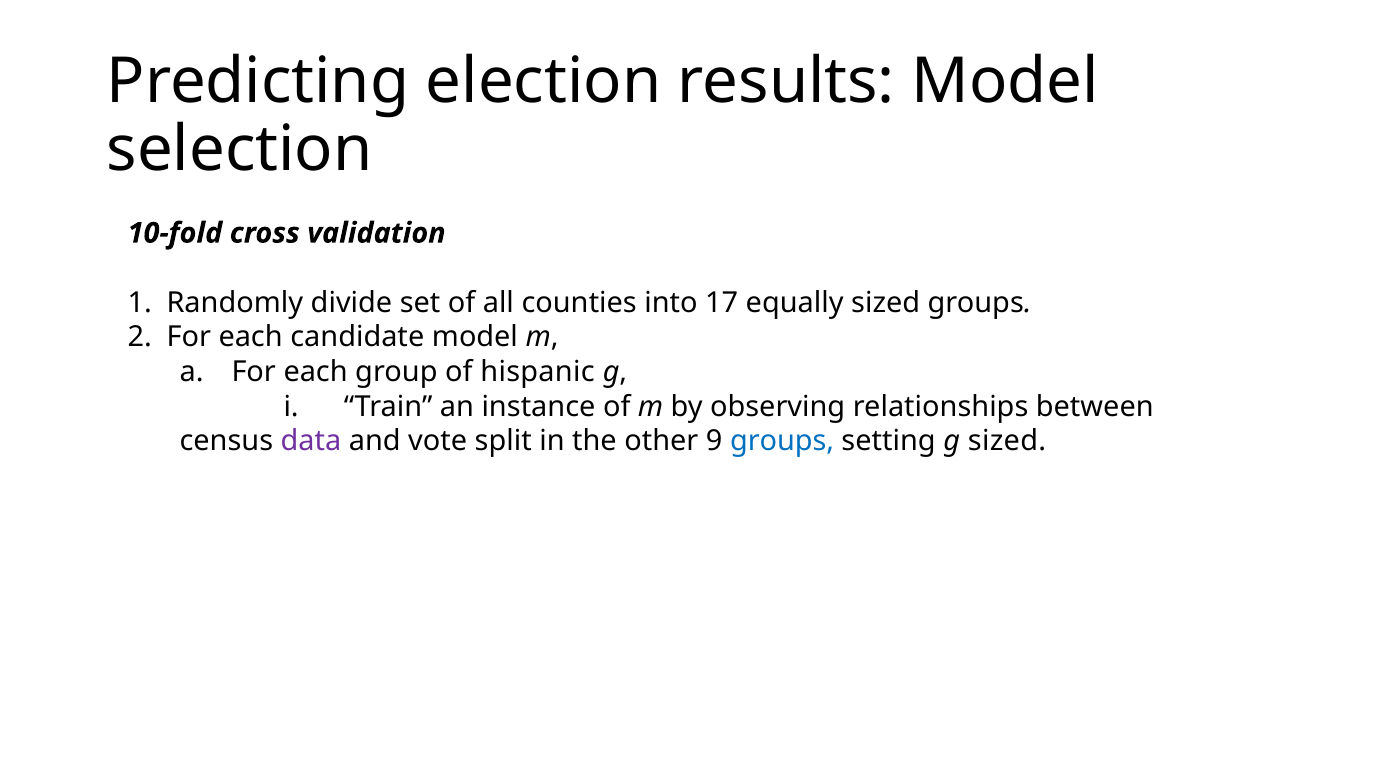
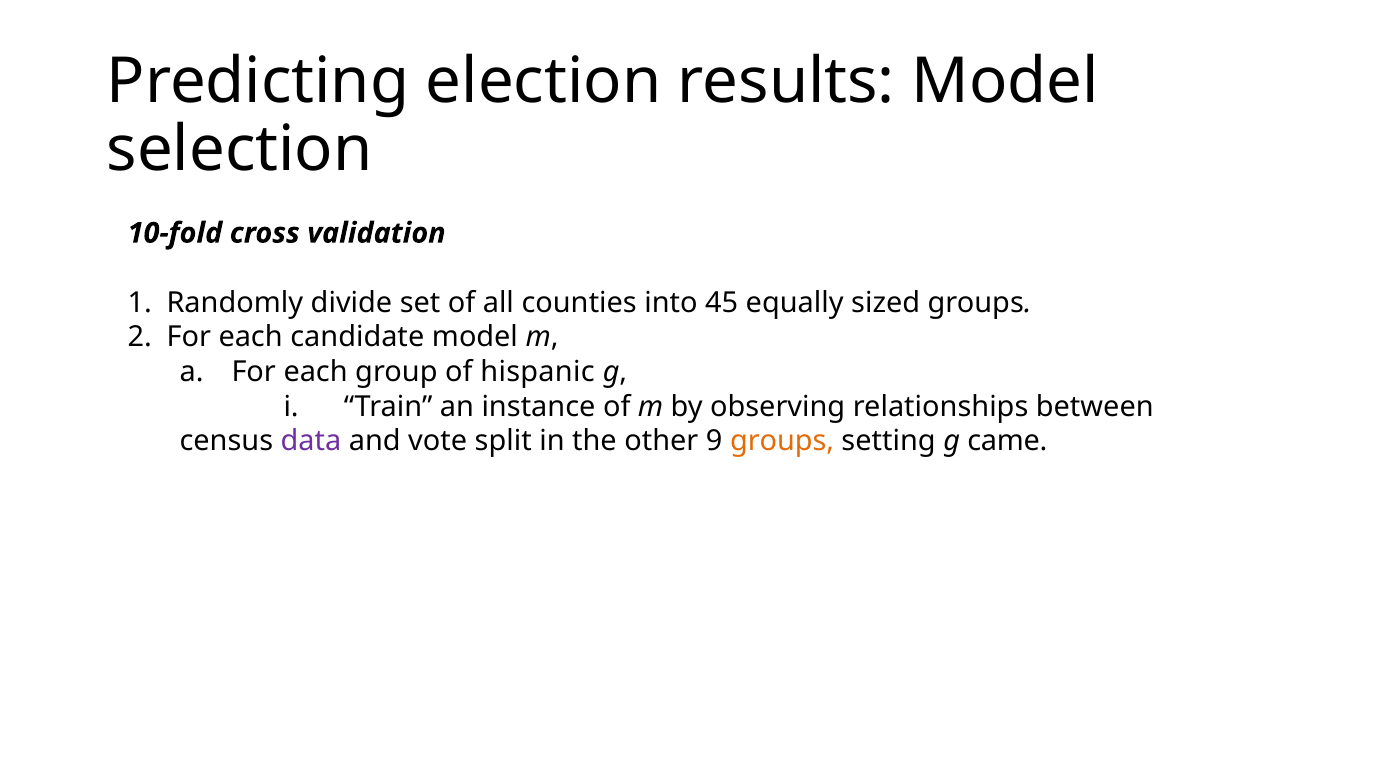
17: 17 -> 45 (722, 302)
groups colour: blue -> orange (782, 441)
g sized: sized -> came (1007, 441)
